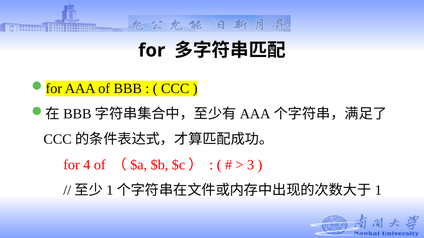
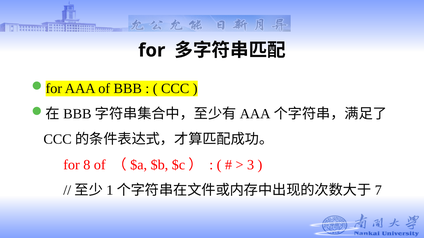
4: 4 -> 8 (87, 165)
1: 1 -> 7 (378, 190)
